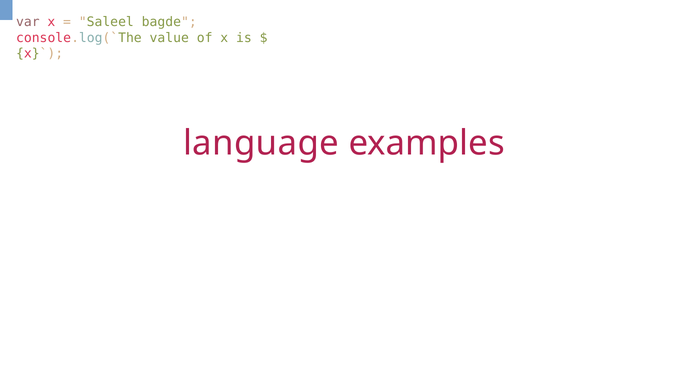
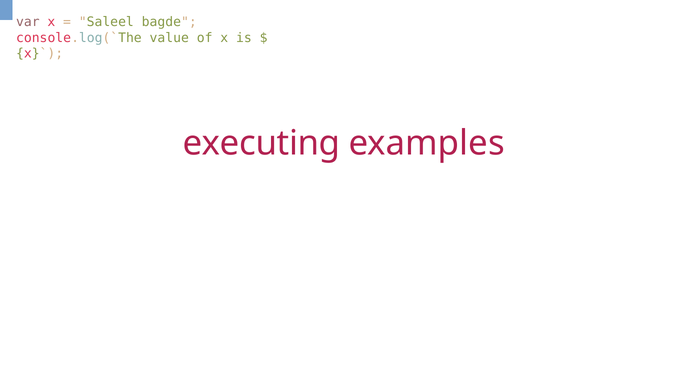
language: language -> executing (261, 144)
